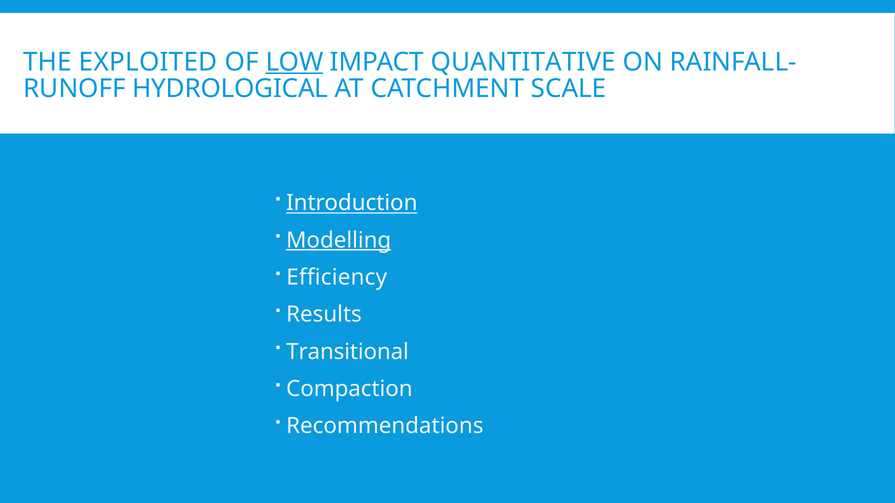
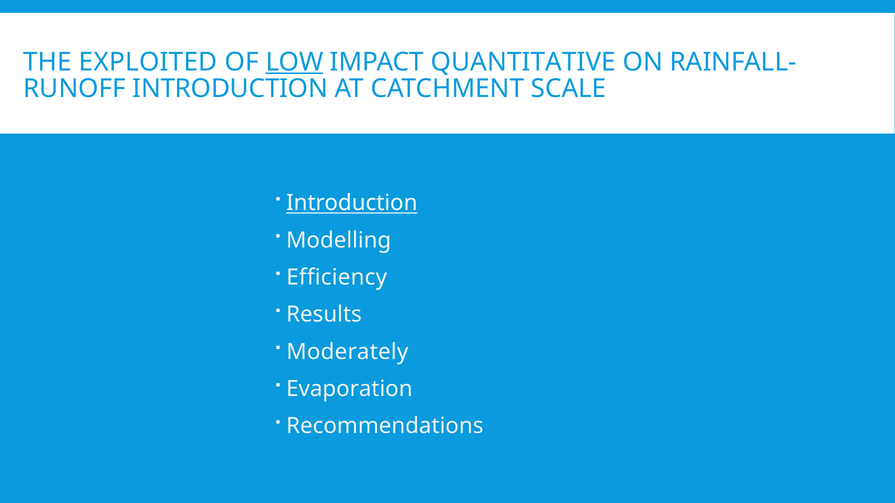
HYDROLOGICAL: HYDROLOGICAL -> INTRODUCTION (230, 89)
Modelling underline: present -> none (339, 240)
Transitional: Transitional -> Moderately (347, 352)
Compaction: Compaction -> Evaporation (349, 389)
